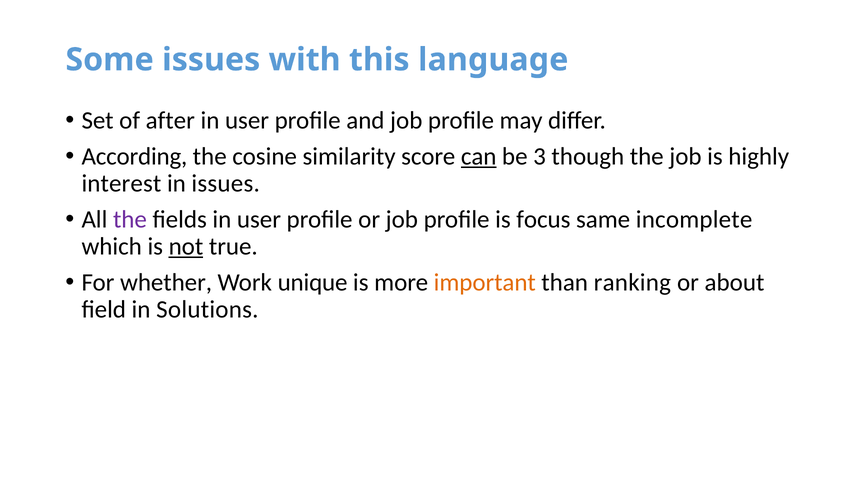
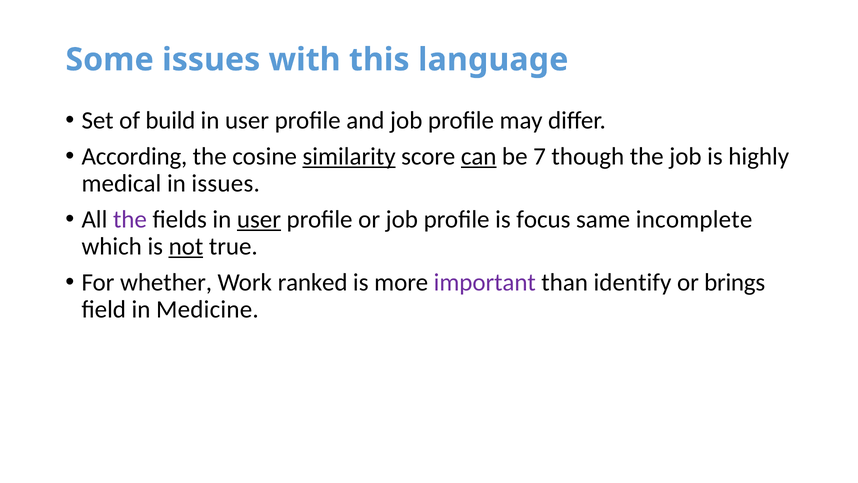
after: after -> build (170, 120)
similarity underline: none -> present (349, 156)
3: 3 -> 7 (540, 156)
interest: interest -> medical (121, 183)
user underline: none -> present (259, 219)
unique: unique -> ranked (313, 282)
important colour: orange -> purple (485, 282)
ranking: ranking -> identify (632, 282)
about: about -> brings (735, 282)
Solutions: Solutions -> Medicine (207, 309)
